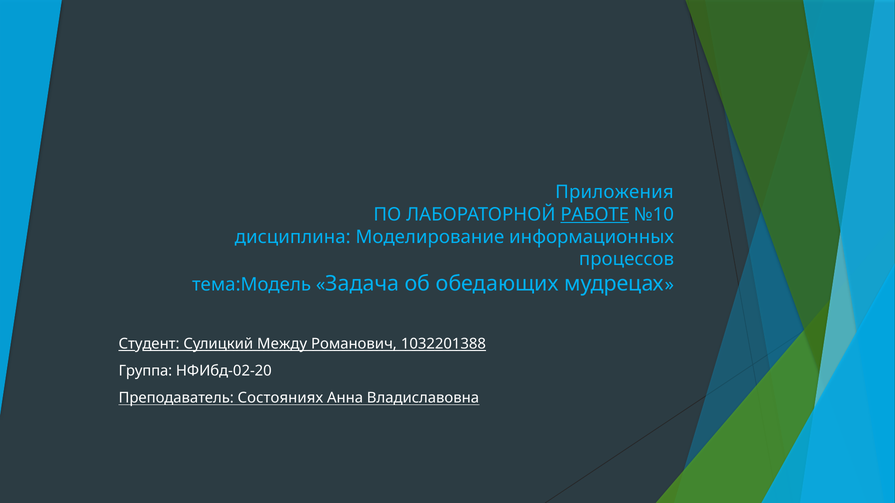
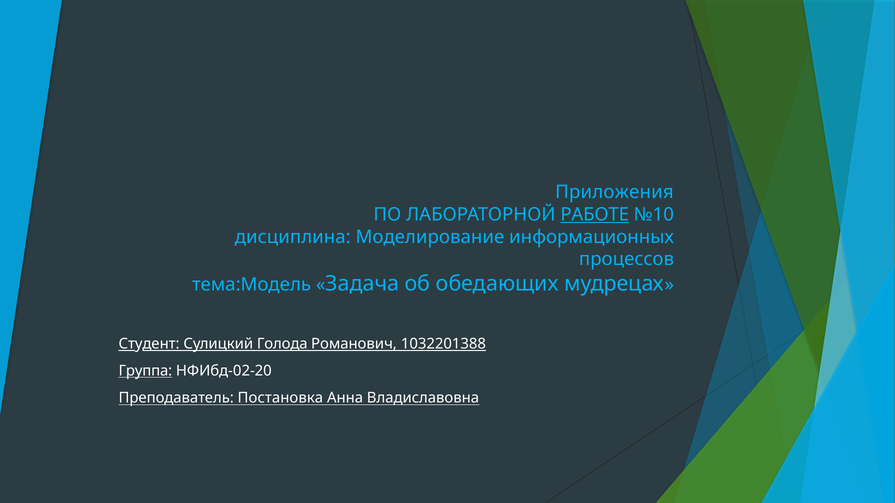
Между: Между -> Голода (282, 344)
Группа underline: none -> present (145, 371)
Состояниях: Состояниях -> Постановка (280, 398)
